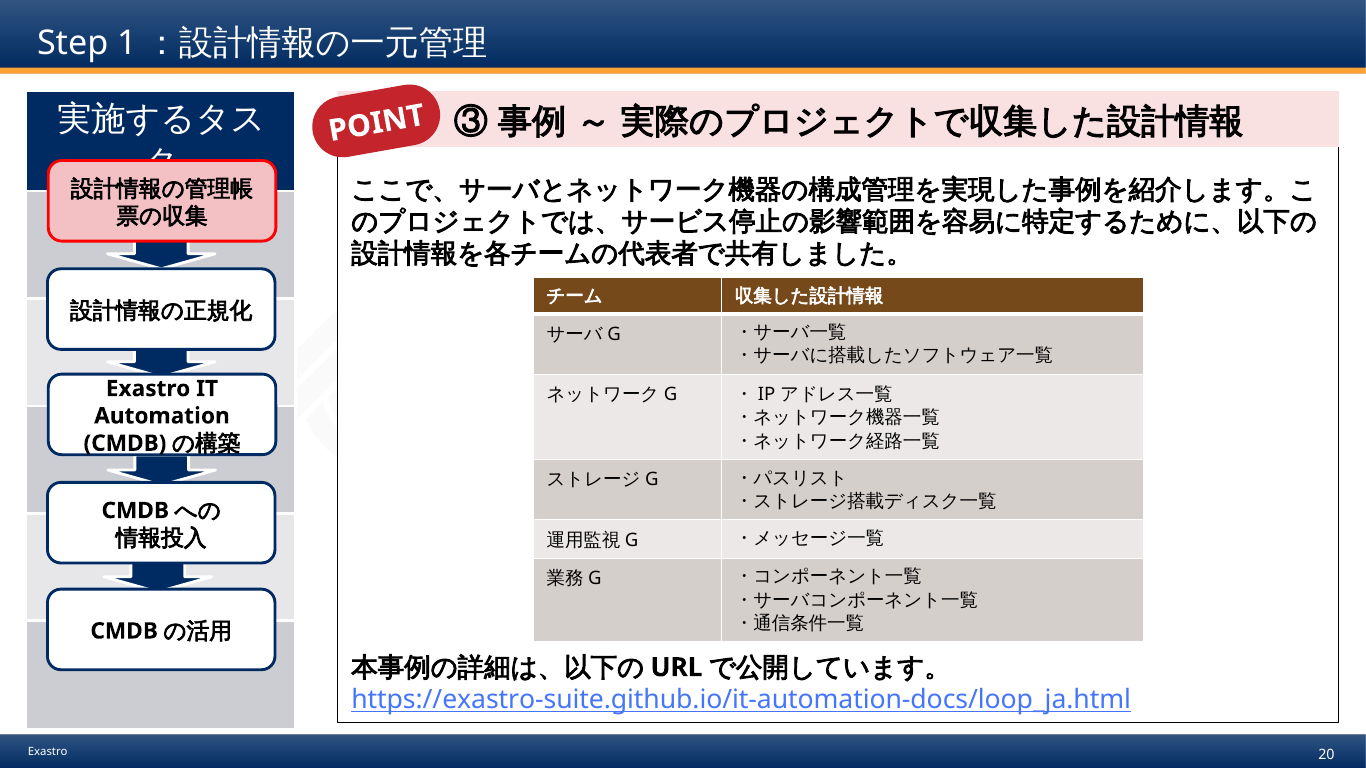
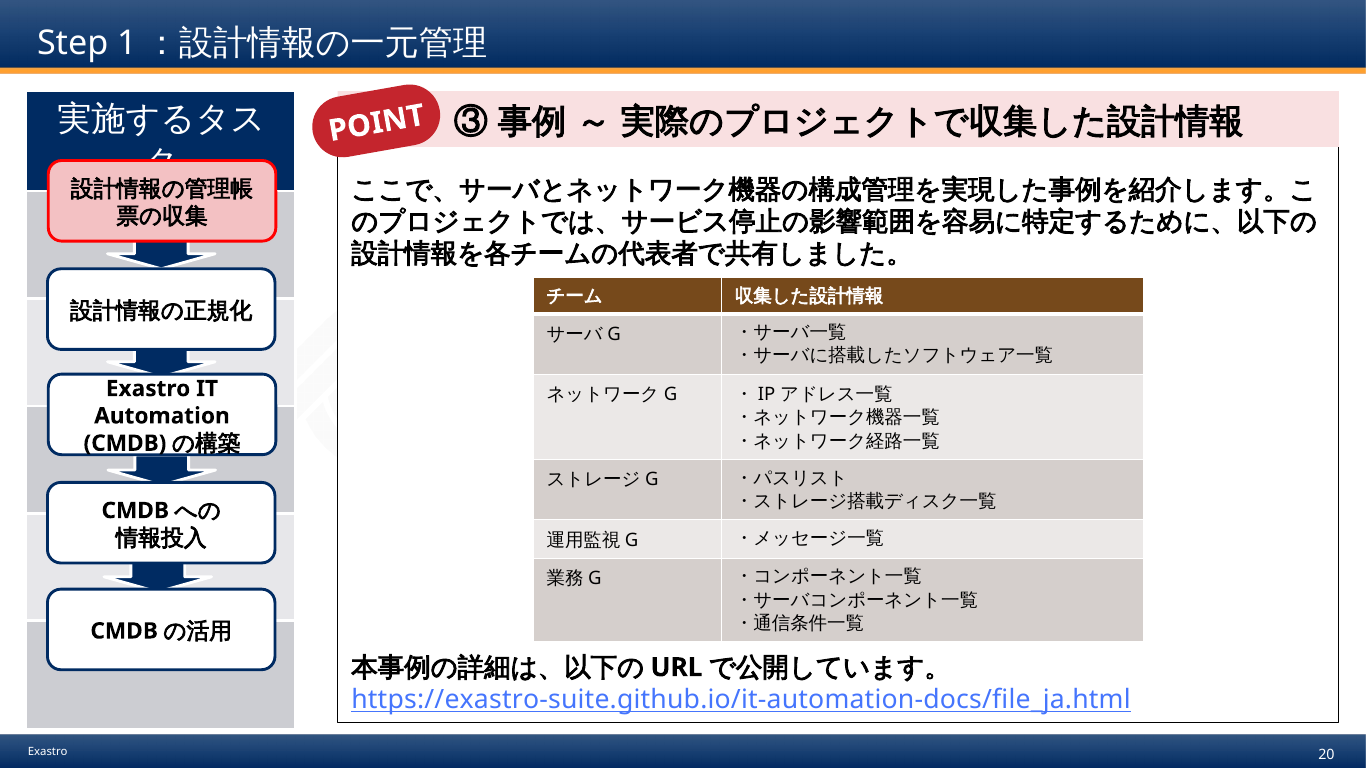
https://exastro-suite.github.io/it-automation-docs/loop_ja.html: https://exastro-suite.github.io/it-automation-docs/loop_ja.html -> https://exastro-suite.github.io/it-automation-docs/file_ja.html (741, 700)
